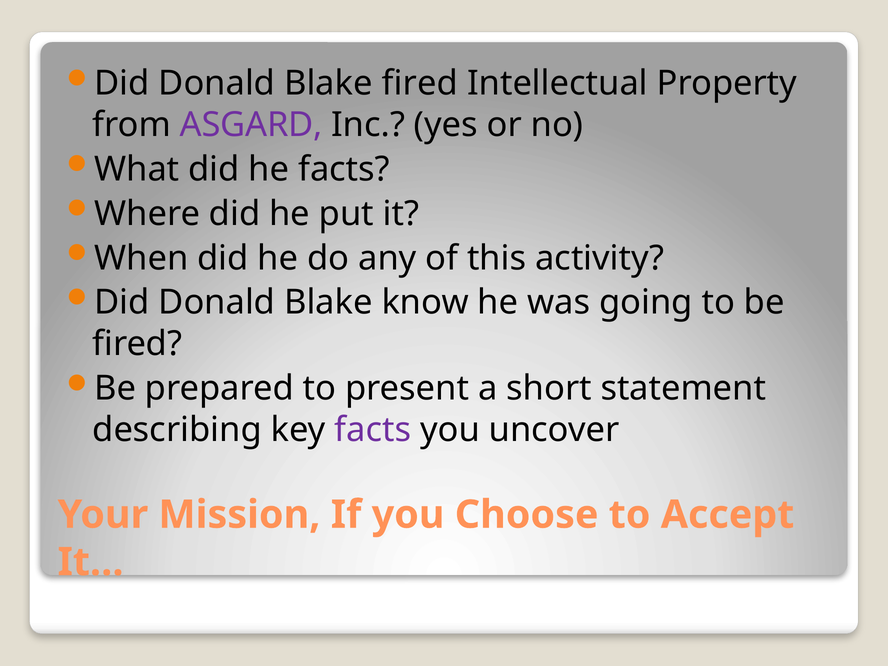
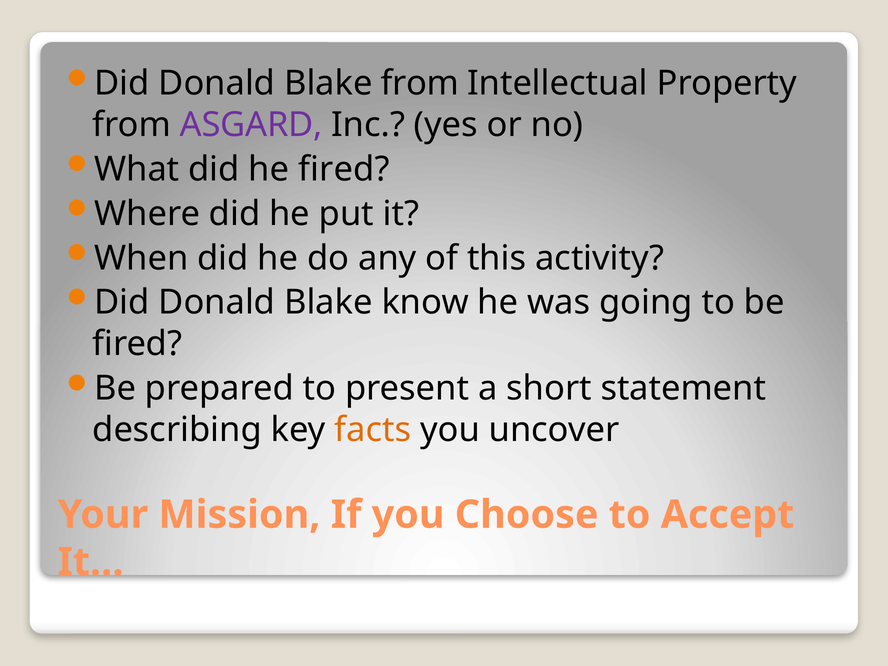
Blake fired: fired -> from (420, 83)
he facts: facts -> fired (344, 169)
facts colour: purple -> orange (373, 430)
